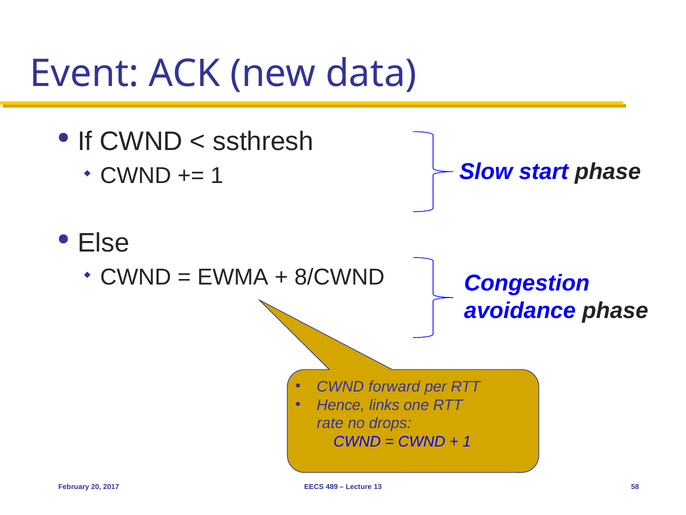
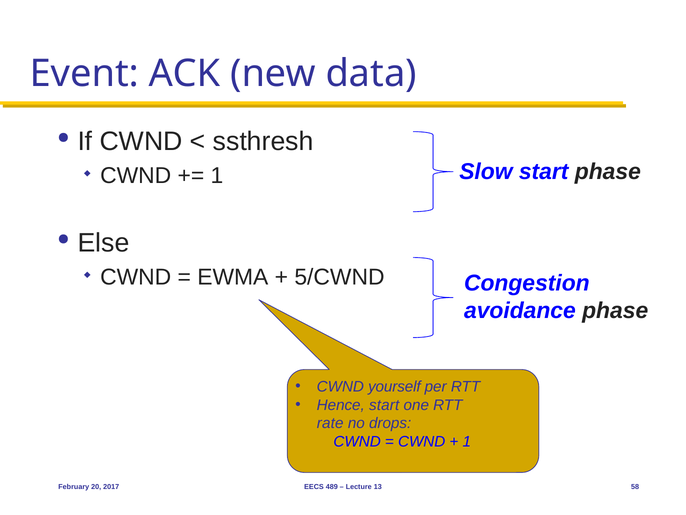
8/CWND: 8/CWND -> 5/CWND (339, 277)
forward: forward -> yourself (394, 386)
Hence links: links -> start (384, 405)
